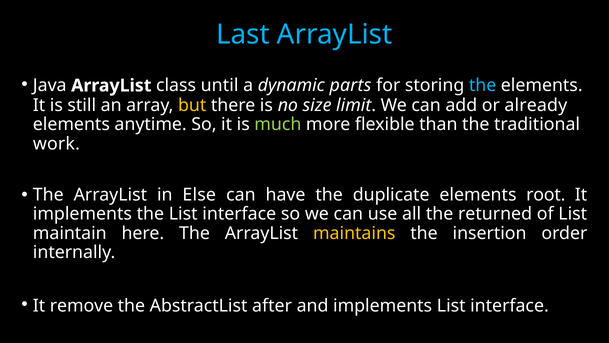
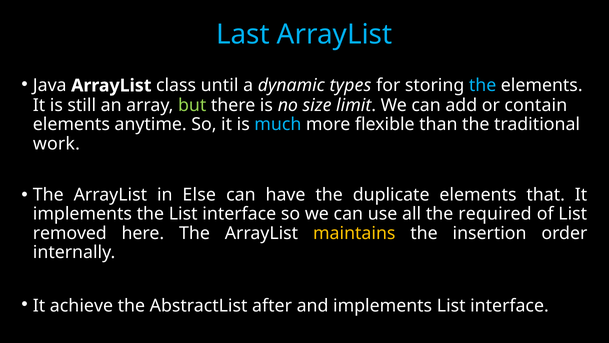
parts: parts -> types (350, 85)
but colour: yellow -> light green (192, 105)
already: already -> contain (536, 105)
much colour: light green -> light blue (278, 124)
root: root -> that (546, 195)
returned: returned -> required (495, 214)
maintain: maintain -> removed (70, 233)
remove: remove -> achieve (81, 305)
